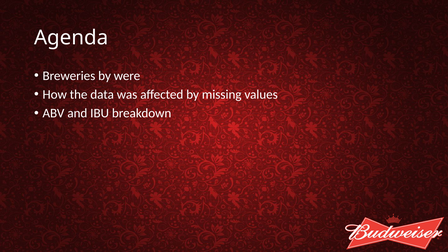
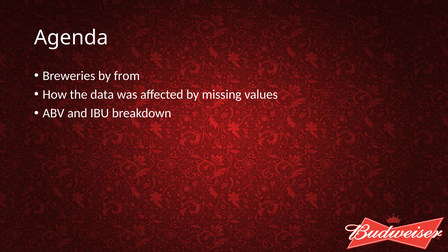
were: were -> from (127, 76)
